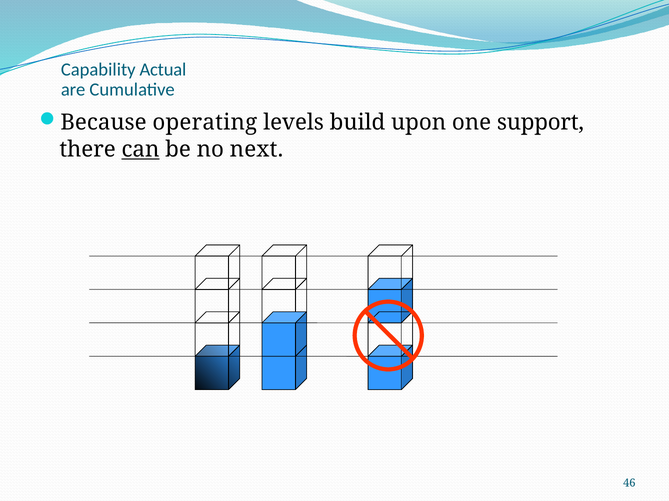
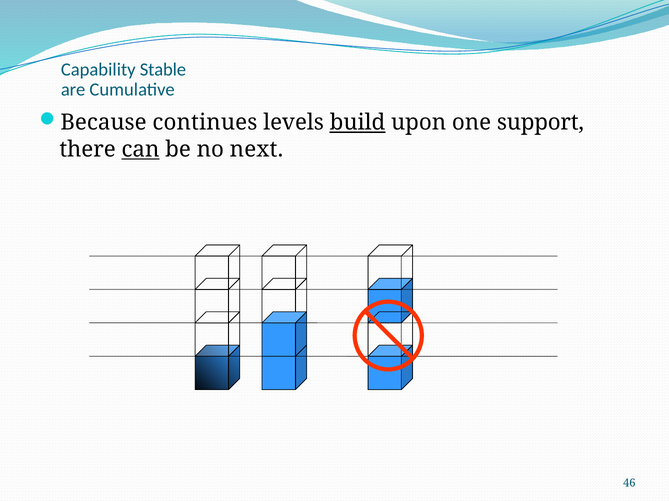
Actual: Actual -> Stable (163, 70)
operating: operating -> continues (205, 123)
build underline: none -> present (357, 123)
